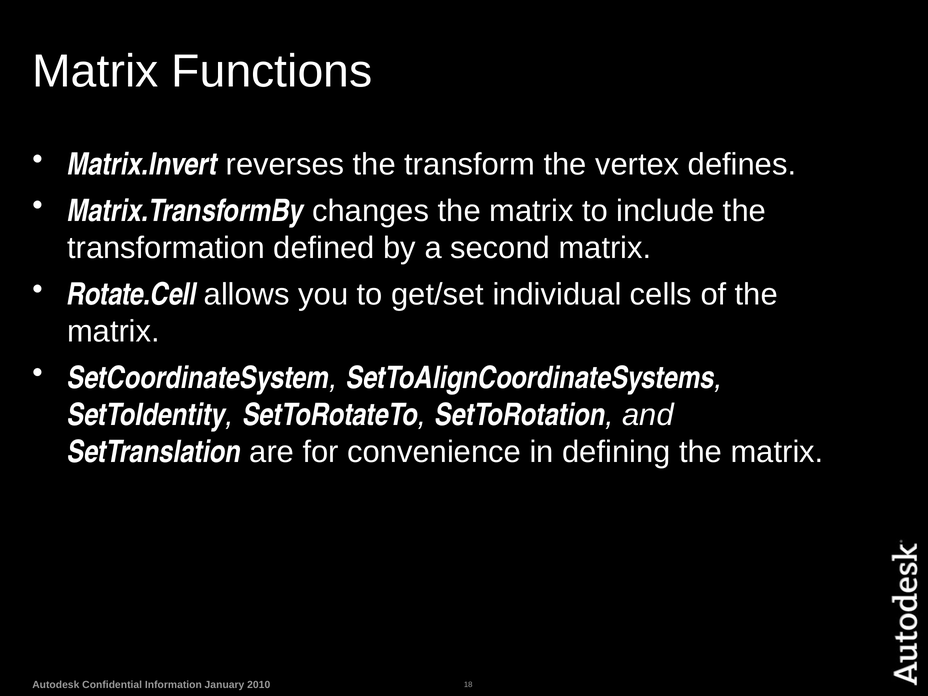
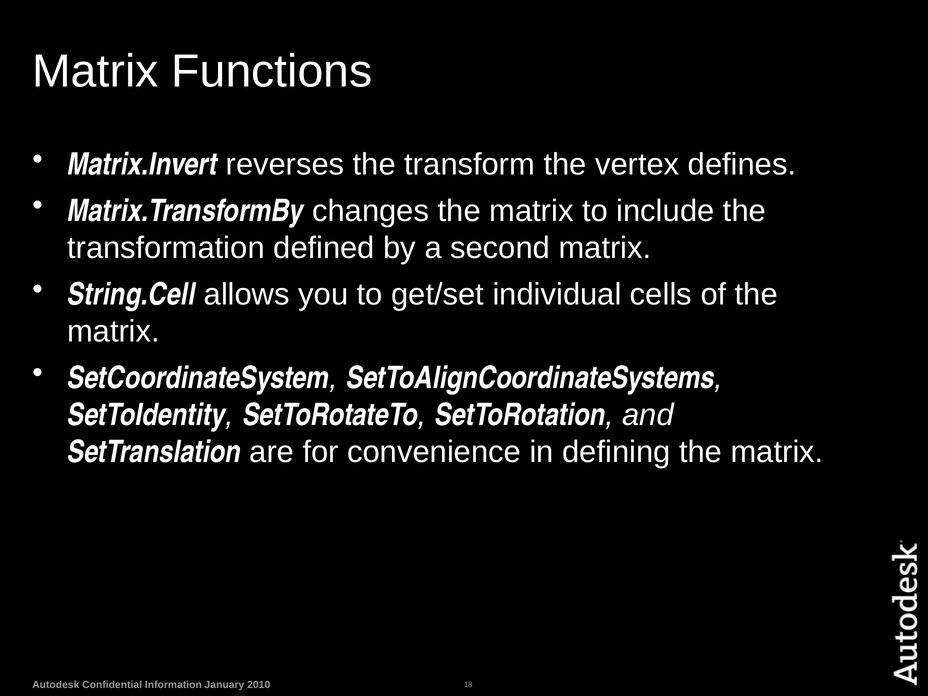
Rotate.Cell: Rotate.Cell -> String.Cell (131, 294)
